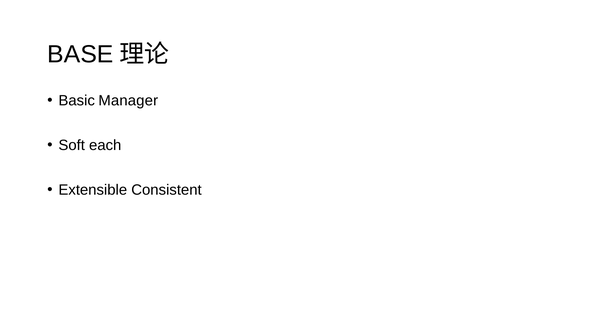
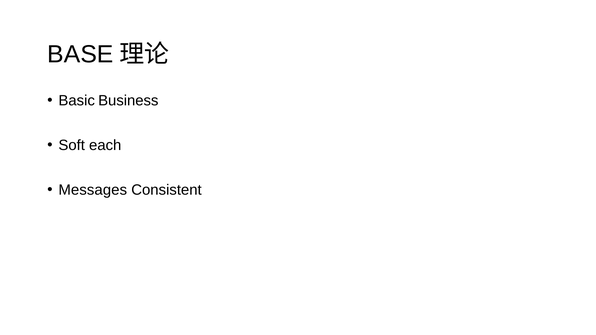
Manager: Manager -> Business (128, 101)
Extensible: Extensible -> Messages (93, 190)
